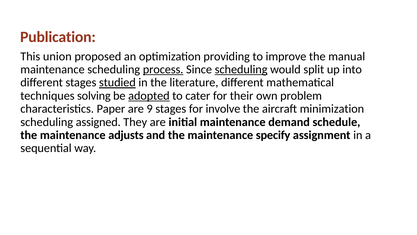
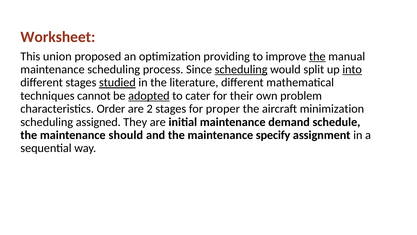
Publication: Publication -> Worksheet (58, 37)
the underline: none -> present (317, 56)
process underline: present -> none (163, 69)
into underline: none -> present (352, 69)
solving: solving -> cannot (94, 96)
Paper: Paper -> Order (111, 109)
9: 9 -> 2 (150, 109)
involve: involve -> proper (223, 109)
adjusts: adjusts -> should (126, 135)
